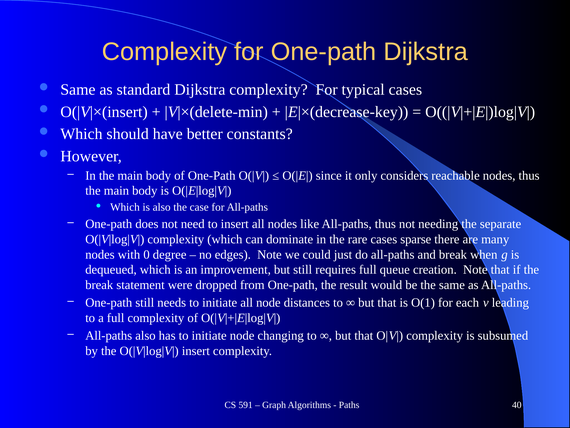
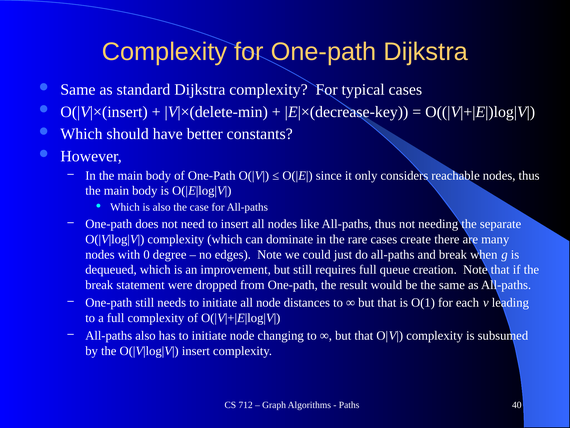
sparse: sparse -> create (416, 239)
591: 591 -> 712 (246, 404)
